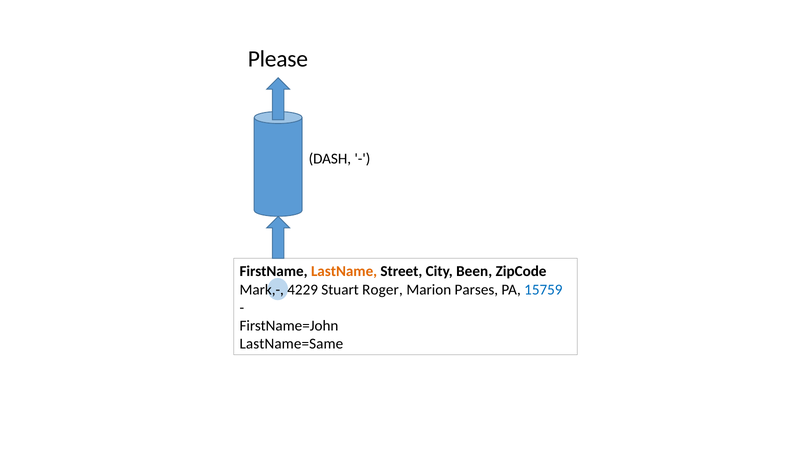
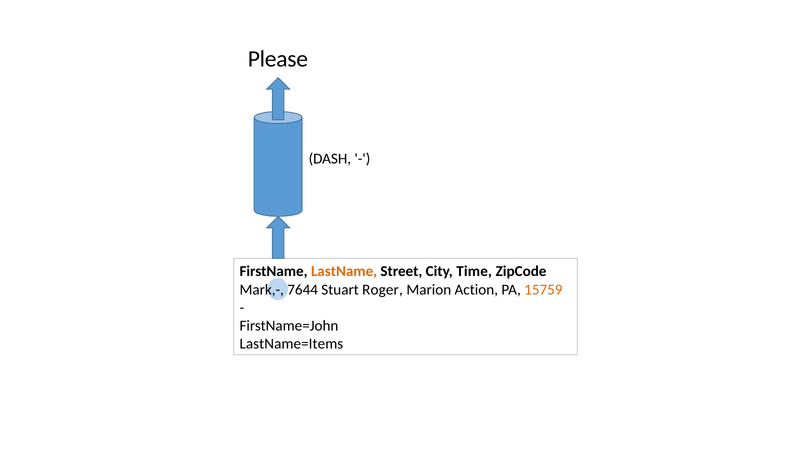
Been: Been -> Time (474, 272)
4229: 4229 -> 7644 (303, 290)
Parses: Parses -> Action (476, 290)
15759 colour: blue -> orange (543, 290)
LastName=Same: LastName=Same -> LastName=Items (291, 344)
